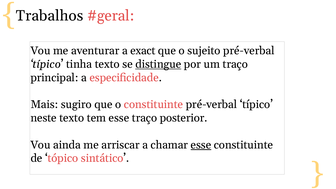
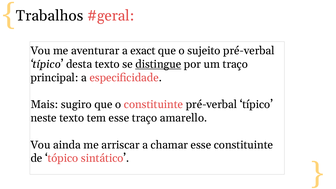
tinha: tinha -> desta (79, 64)
posterior: posterior -> amarello (183, 118)
esse underline: present -> none (201, 145)
